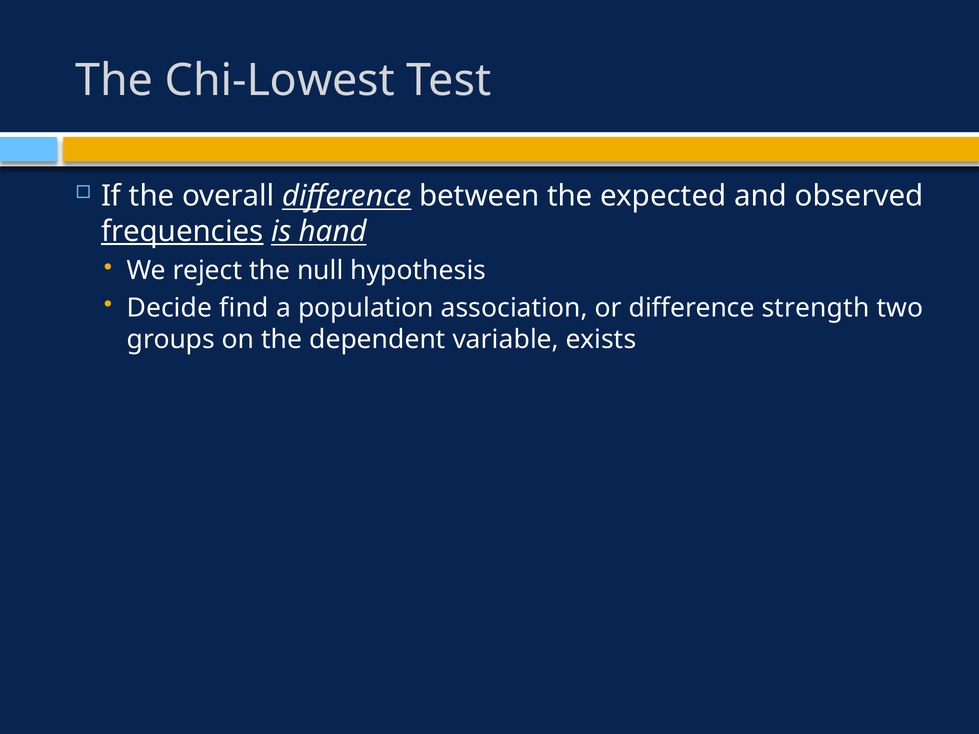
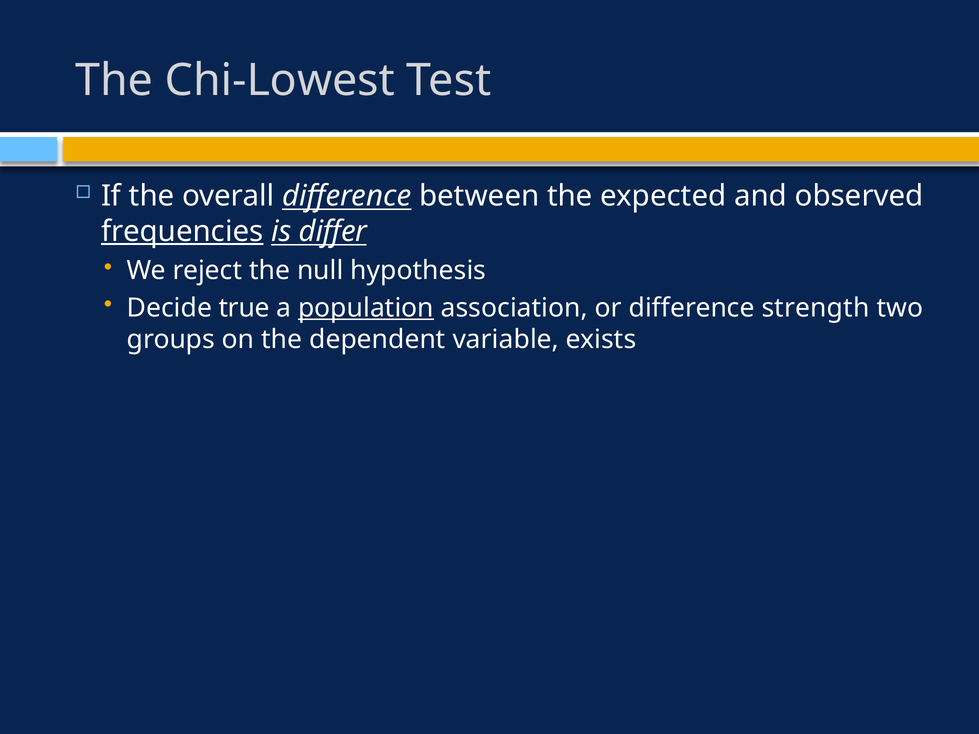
hand: hand -> differ (333, 231)
find: find -> true (244, 308)
population underline: none -> present (366, 308)
